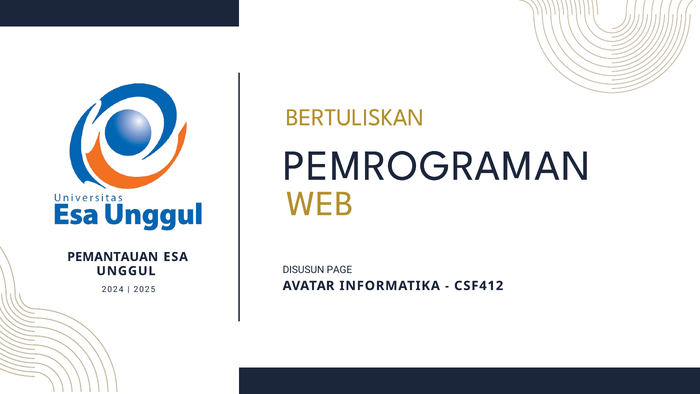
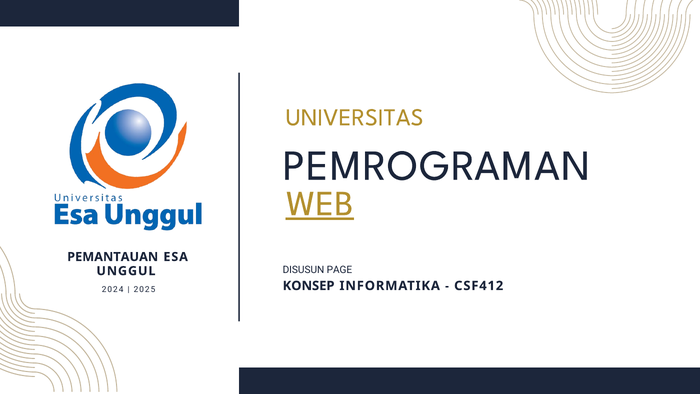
BERTULISKAN: BERTULISKAN -> UNIVERSITAS (355, 117)
WEB underline: none -> present (320, 203)
AVATAR: AVATAR -> KONSEP (309, 286)
